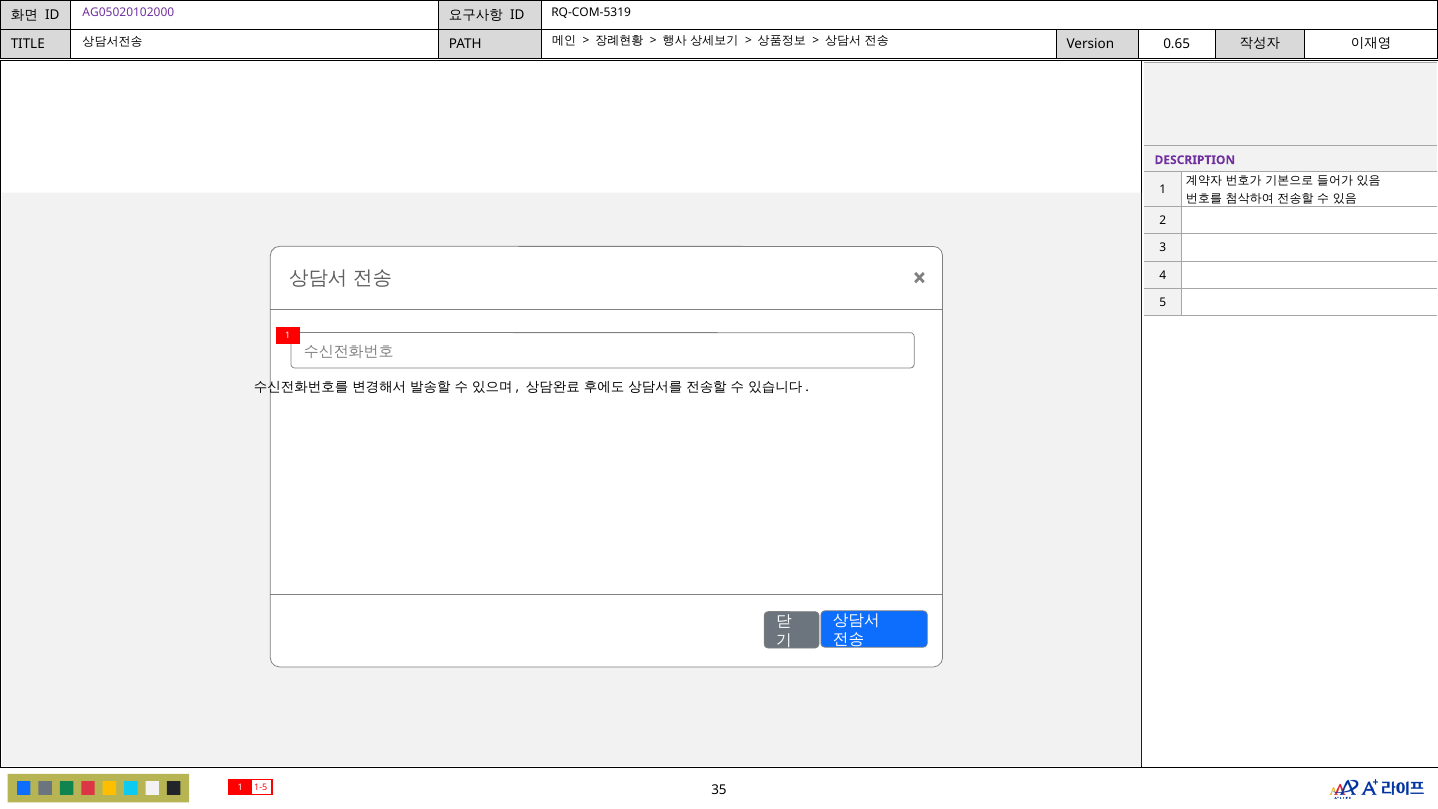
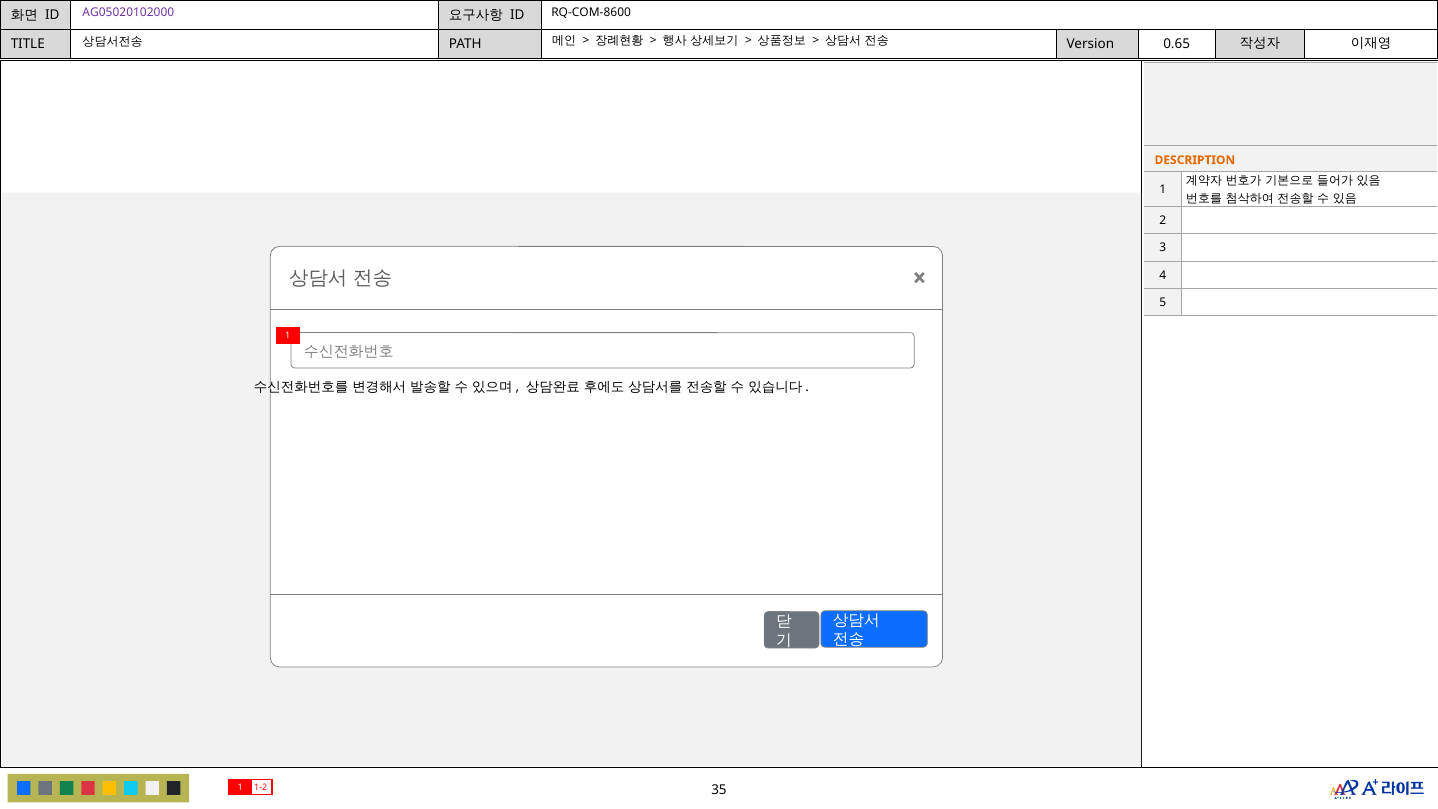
RQ-COM-5319: RQ-COM-5319 -> RQ-COM-8600 (591, 13)
DESCRIPTION colour: purple -> orange (1195, 160)
1-5: 1-5 -> 1-2 (261, 787)
